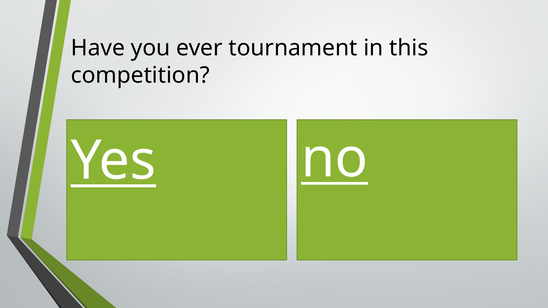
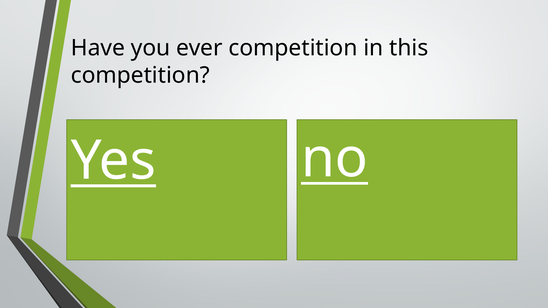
ever tournament: tournament -> competition (293, 48)
